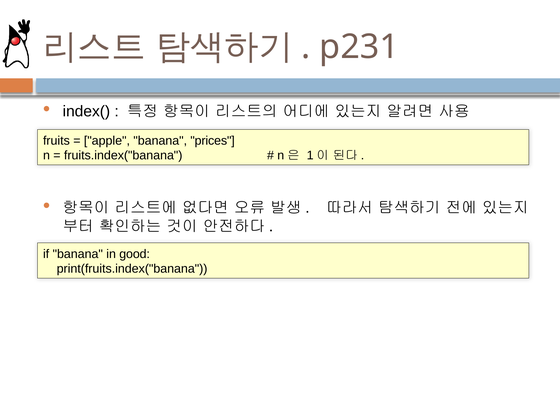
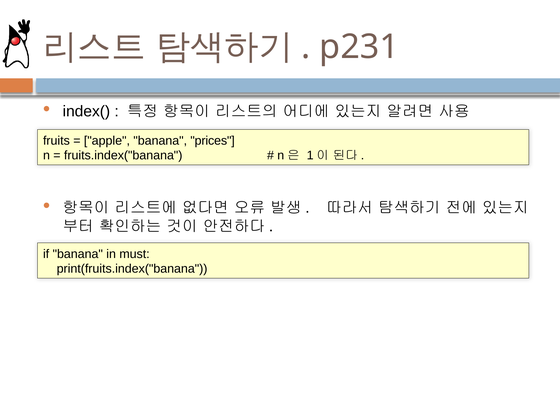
good: good -> must (135, 254)
